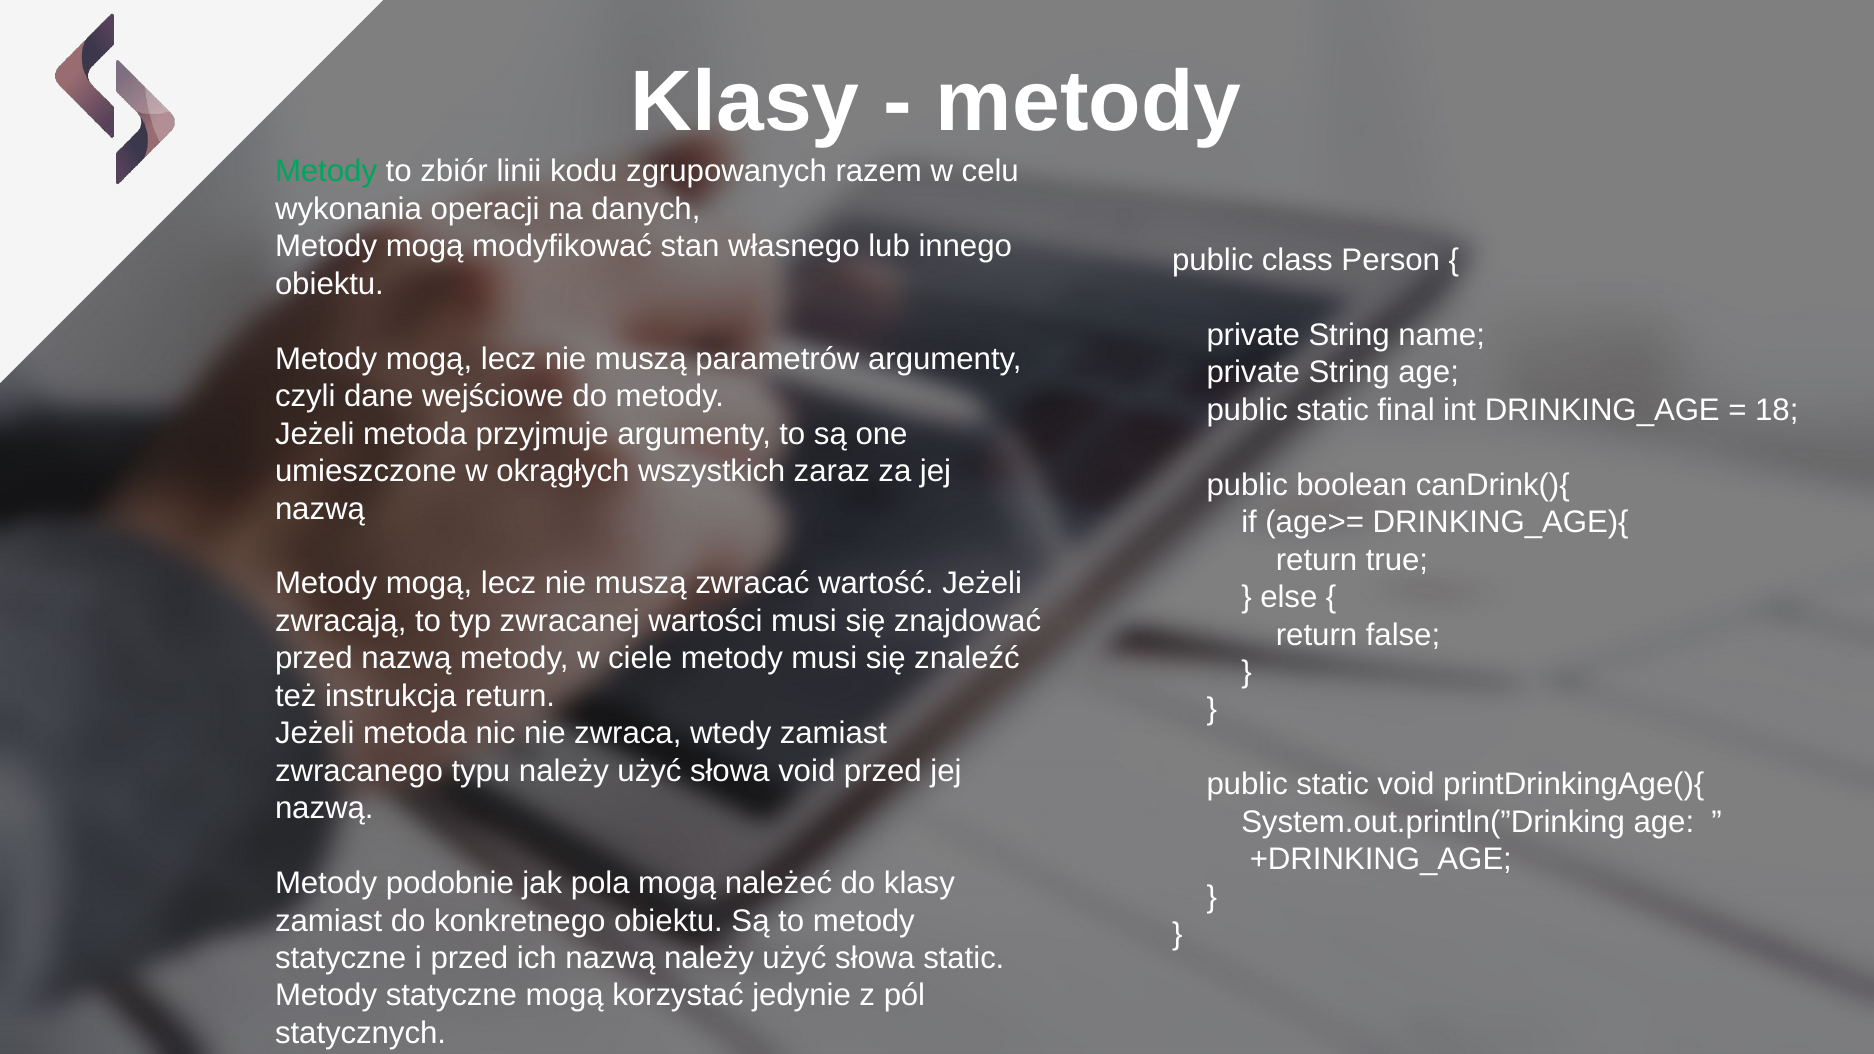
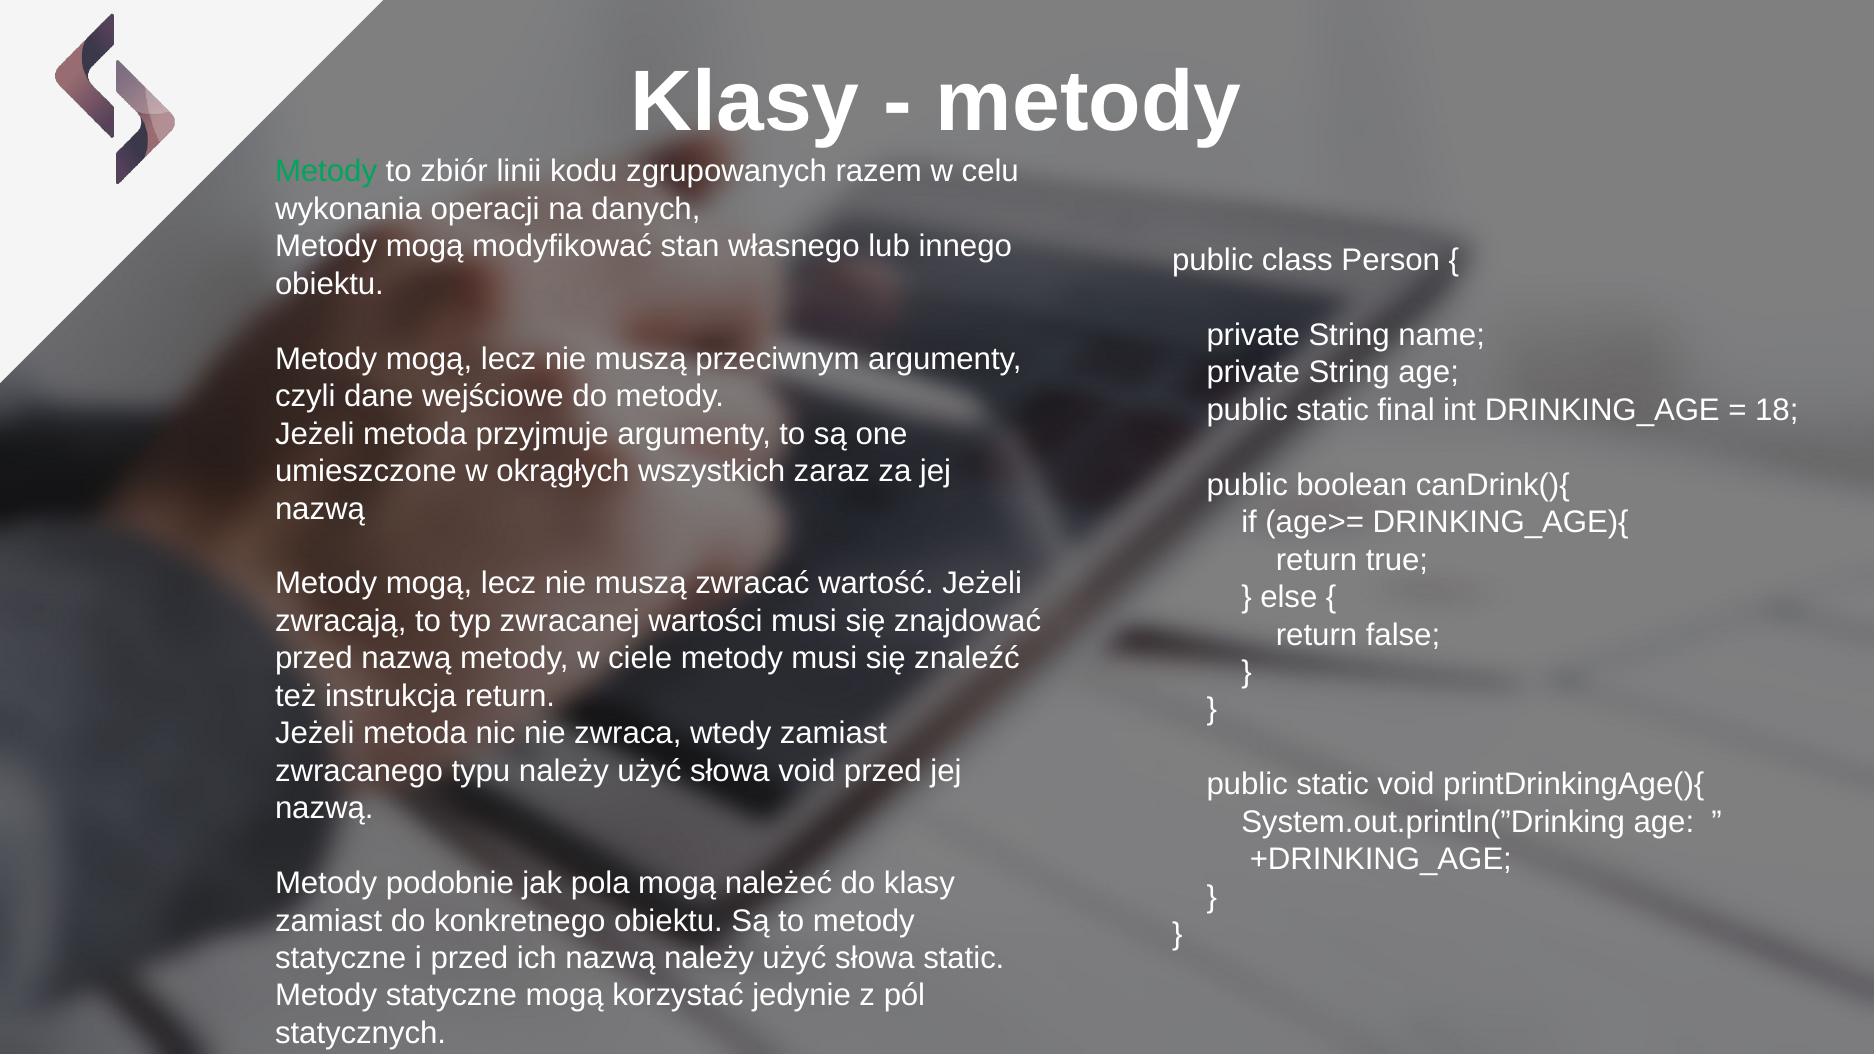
parametrów: parametrów -> przeciwnym (777, 359)
